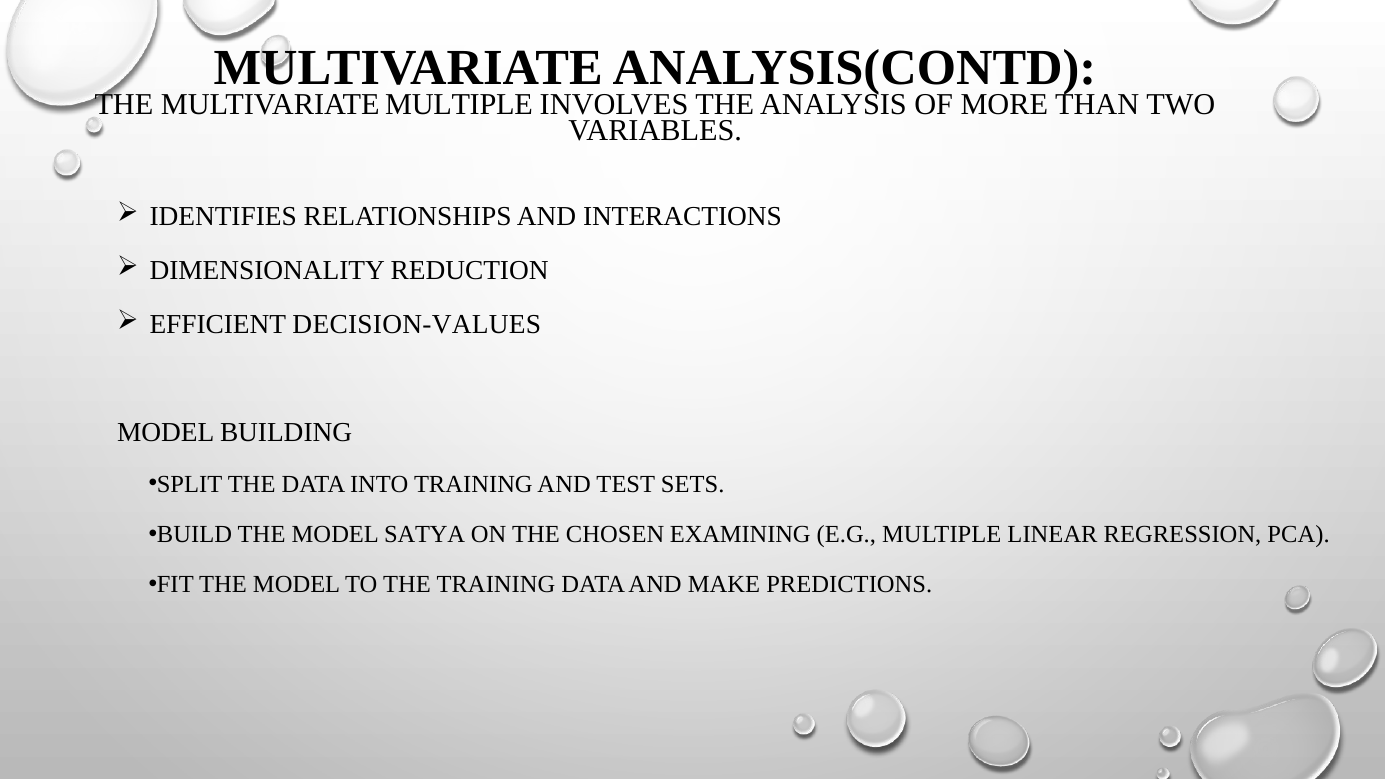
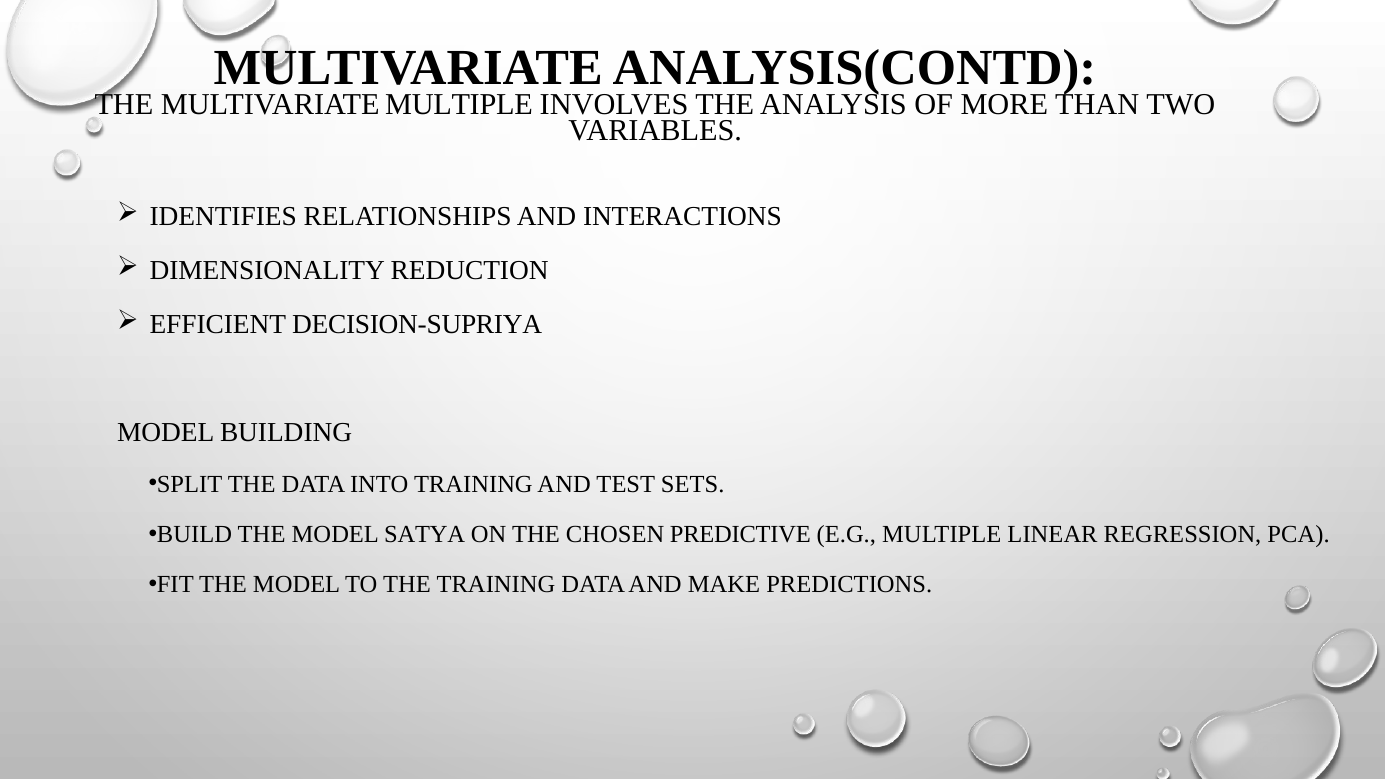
DECISION-VALUES: DECISION-VALUES -> DECISION-SUPRIYA (417, 325)
EXAMINING: EXAMINING -> PREDICTIVE (740, 534)
